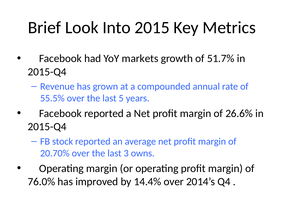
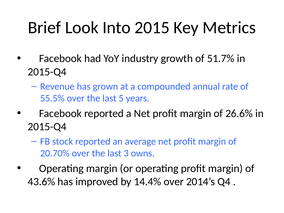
markets: markets -> industry (140, 59)
76.0%: 76.0% -> 43.6% (41, 182)
